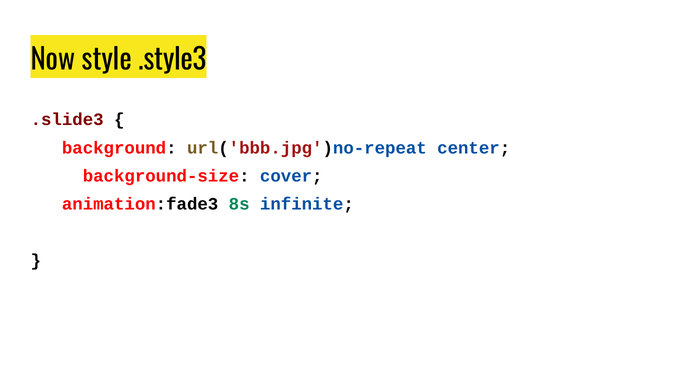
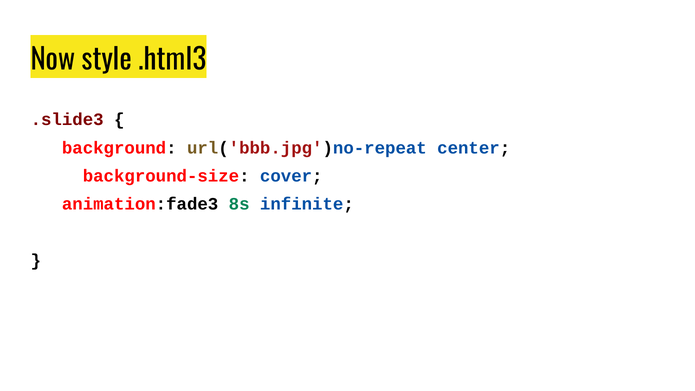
.style3: .style3 -> .html3 (172, 60)
